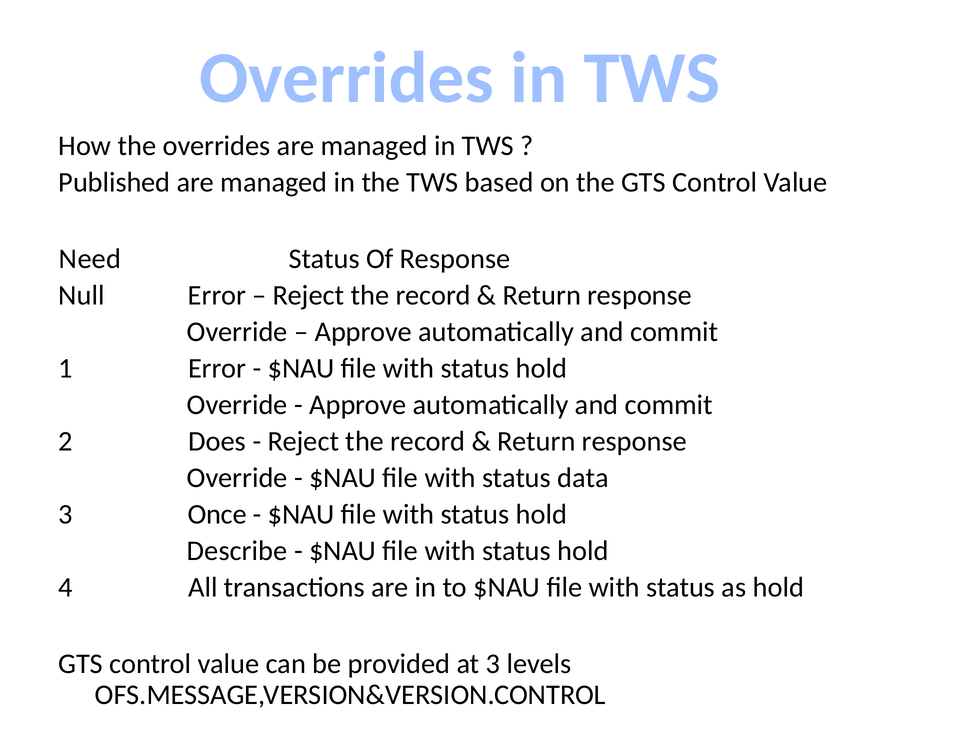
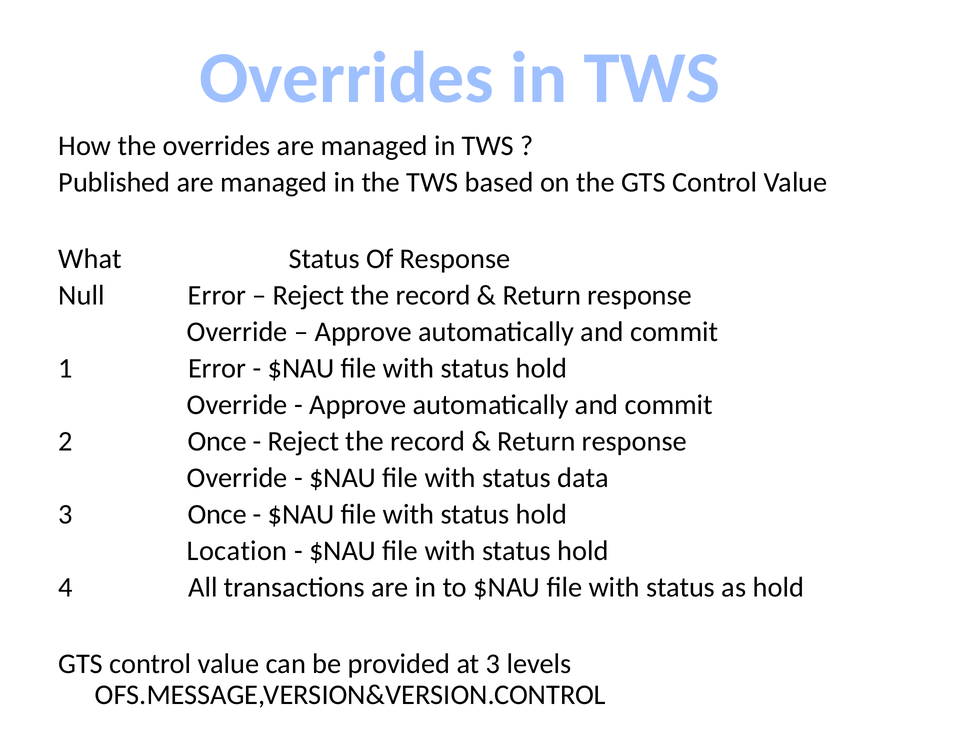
Need: Need -> What (90, 259)
2 Does: Does -> Once (217, 441)
Describe: Describe -> Location (237, 551)
